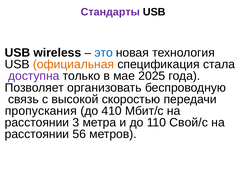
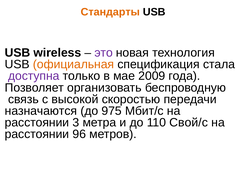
Стандарты colour: purple -> orange (110, 12)
это colour: blue -> purple (104, 53)
2025: 2025 -> 2009 (152, 76)
пропускания: пропускания -> назначаются (41, 111)
410: 410 -> 975 (112, 111)
56: 56 -> 96 (79, 134)
